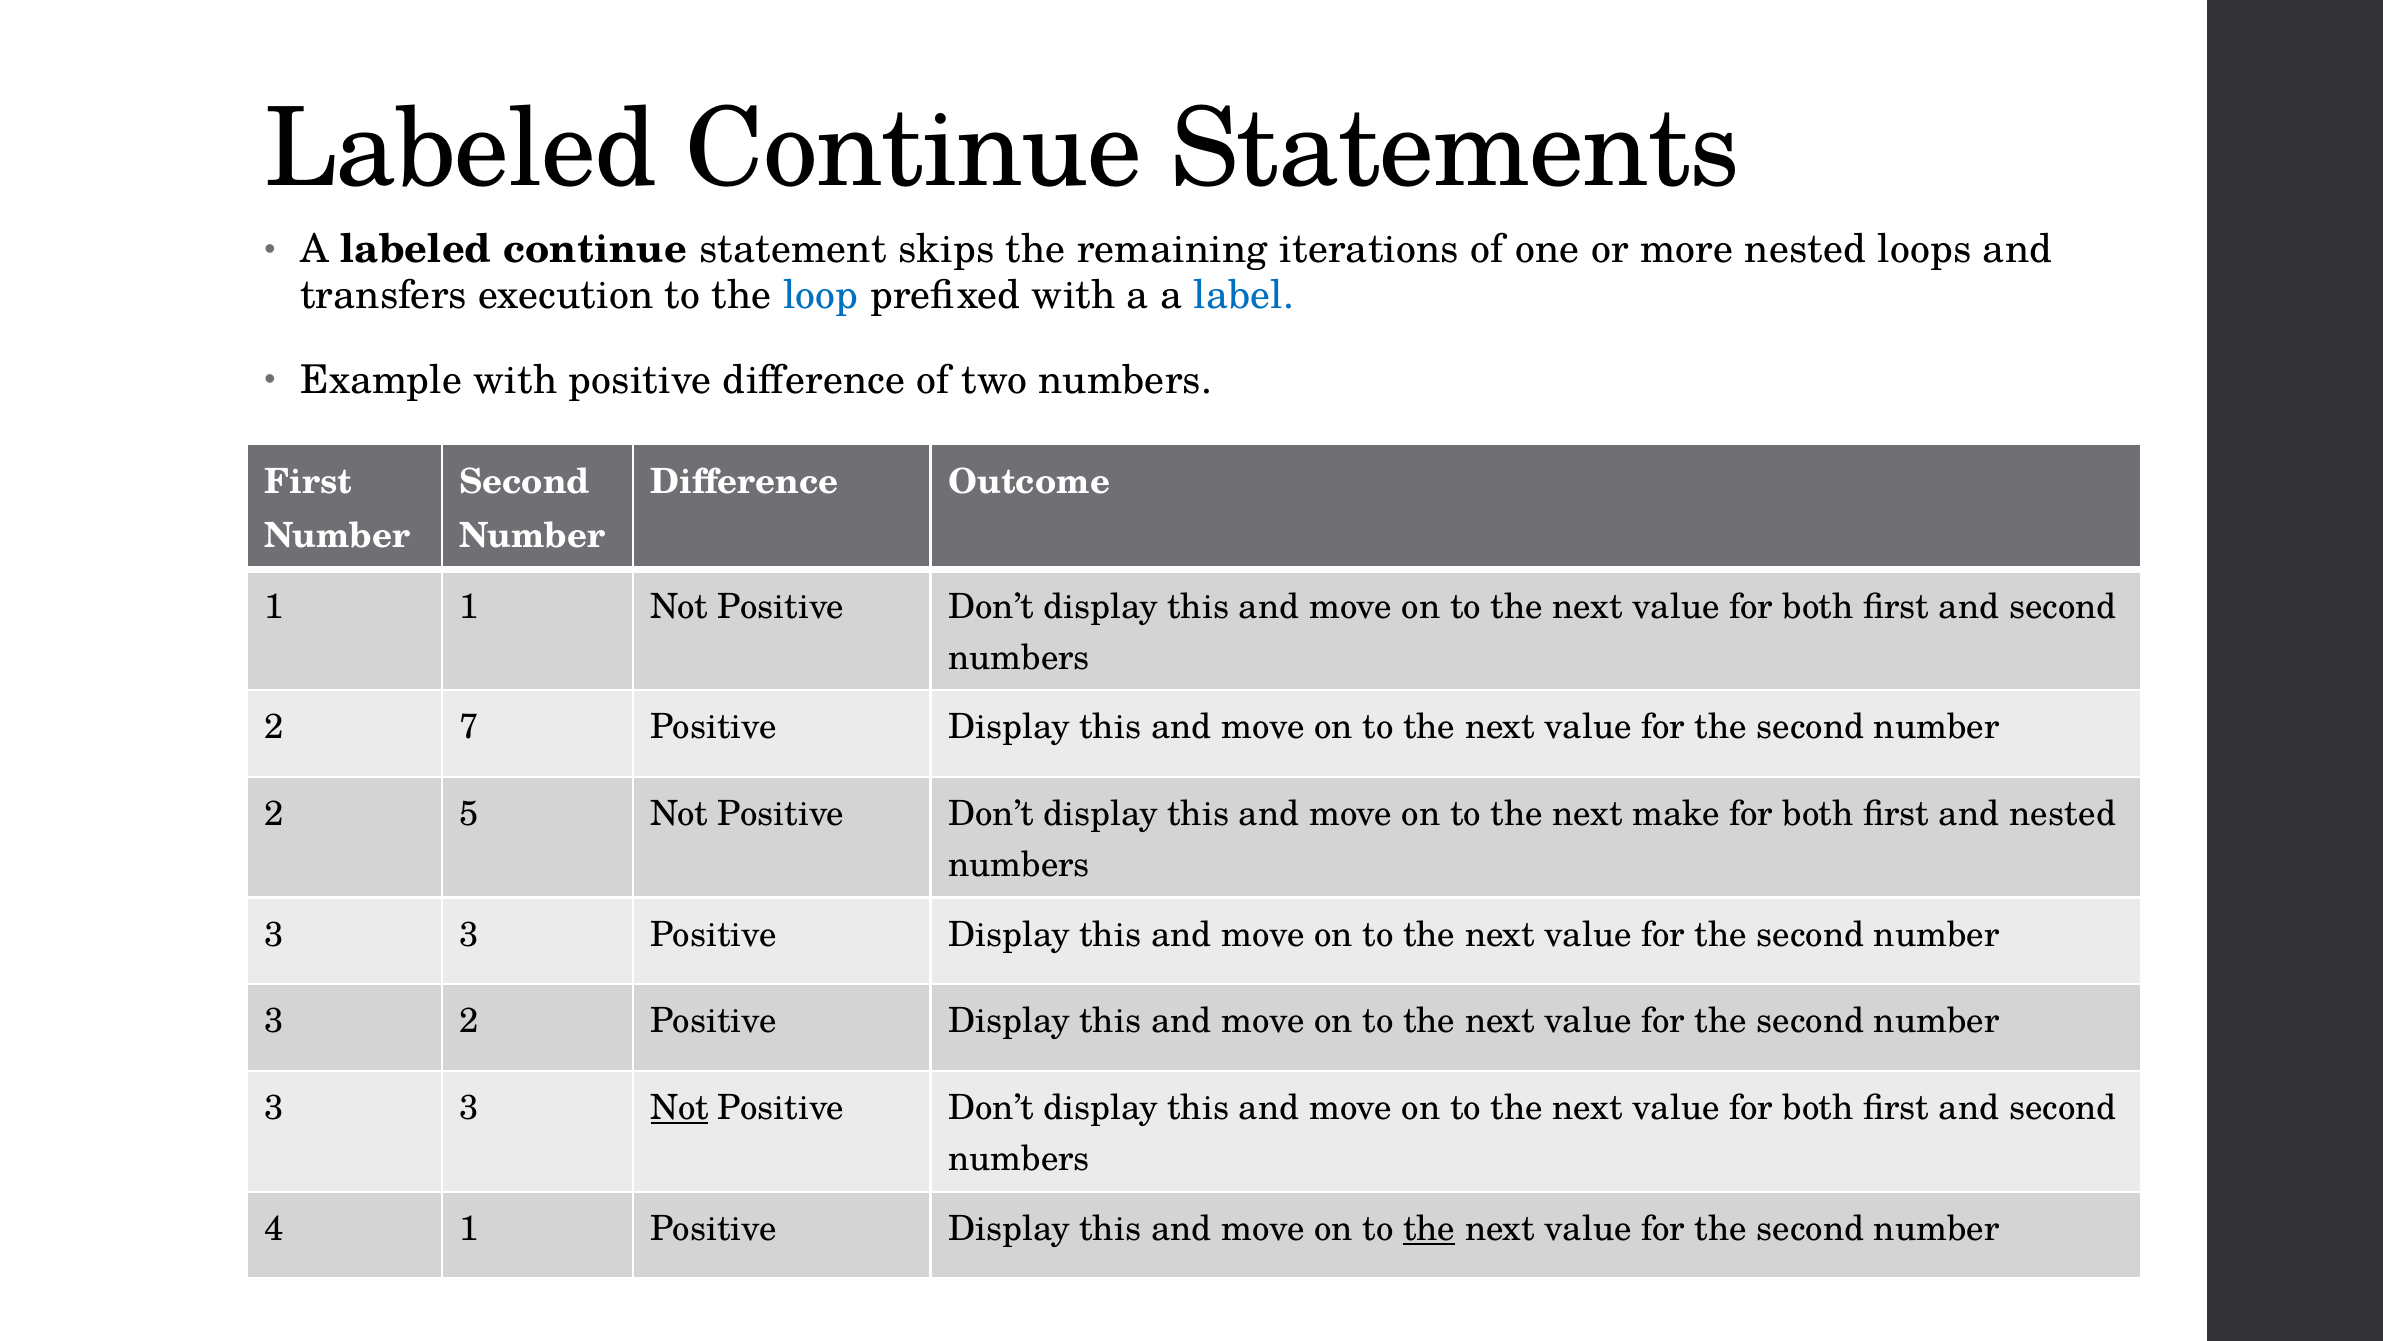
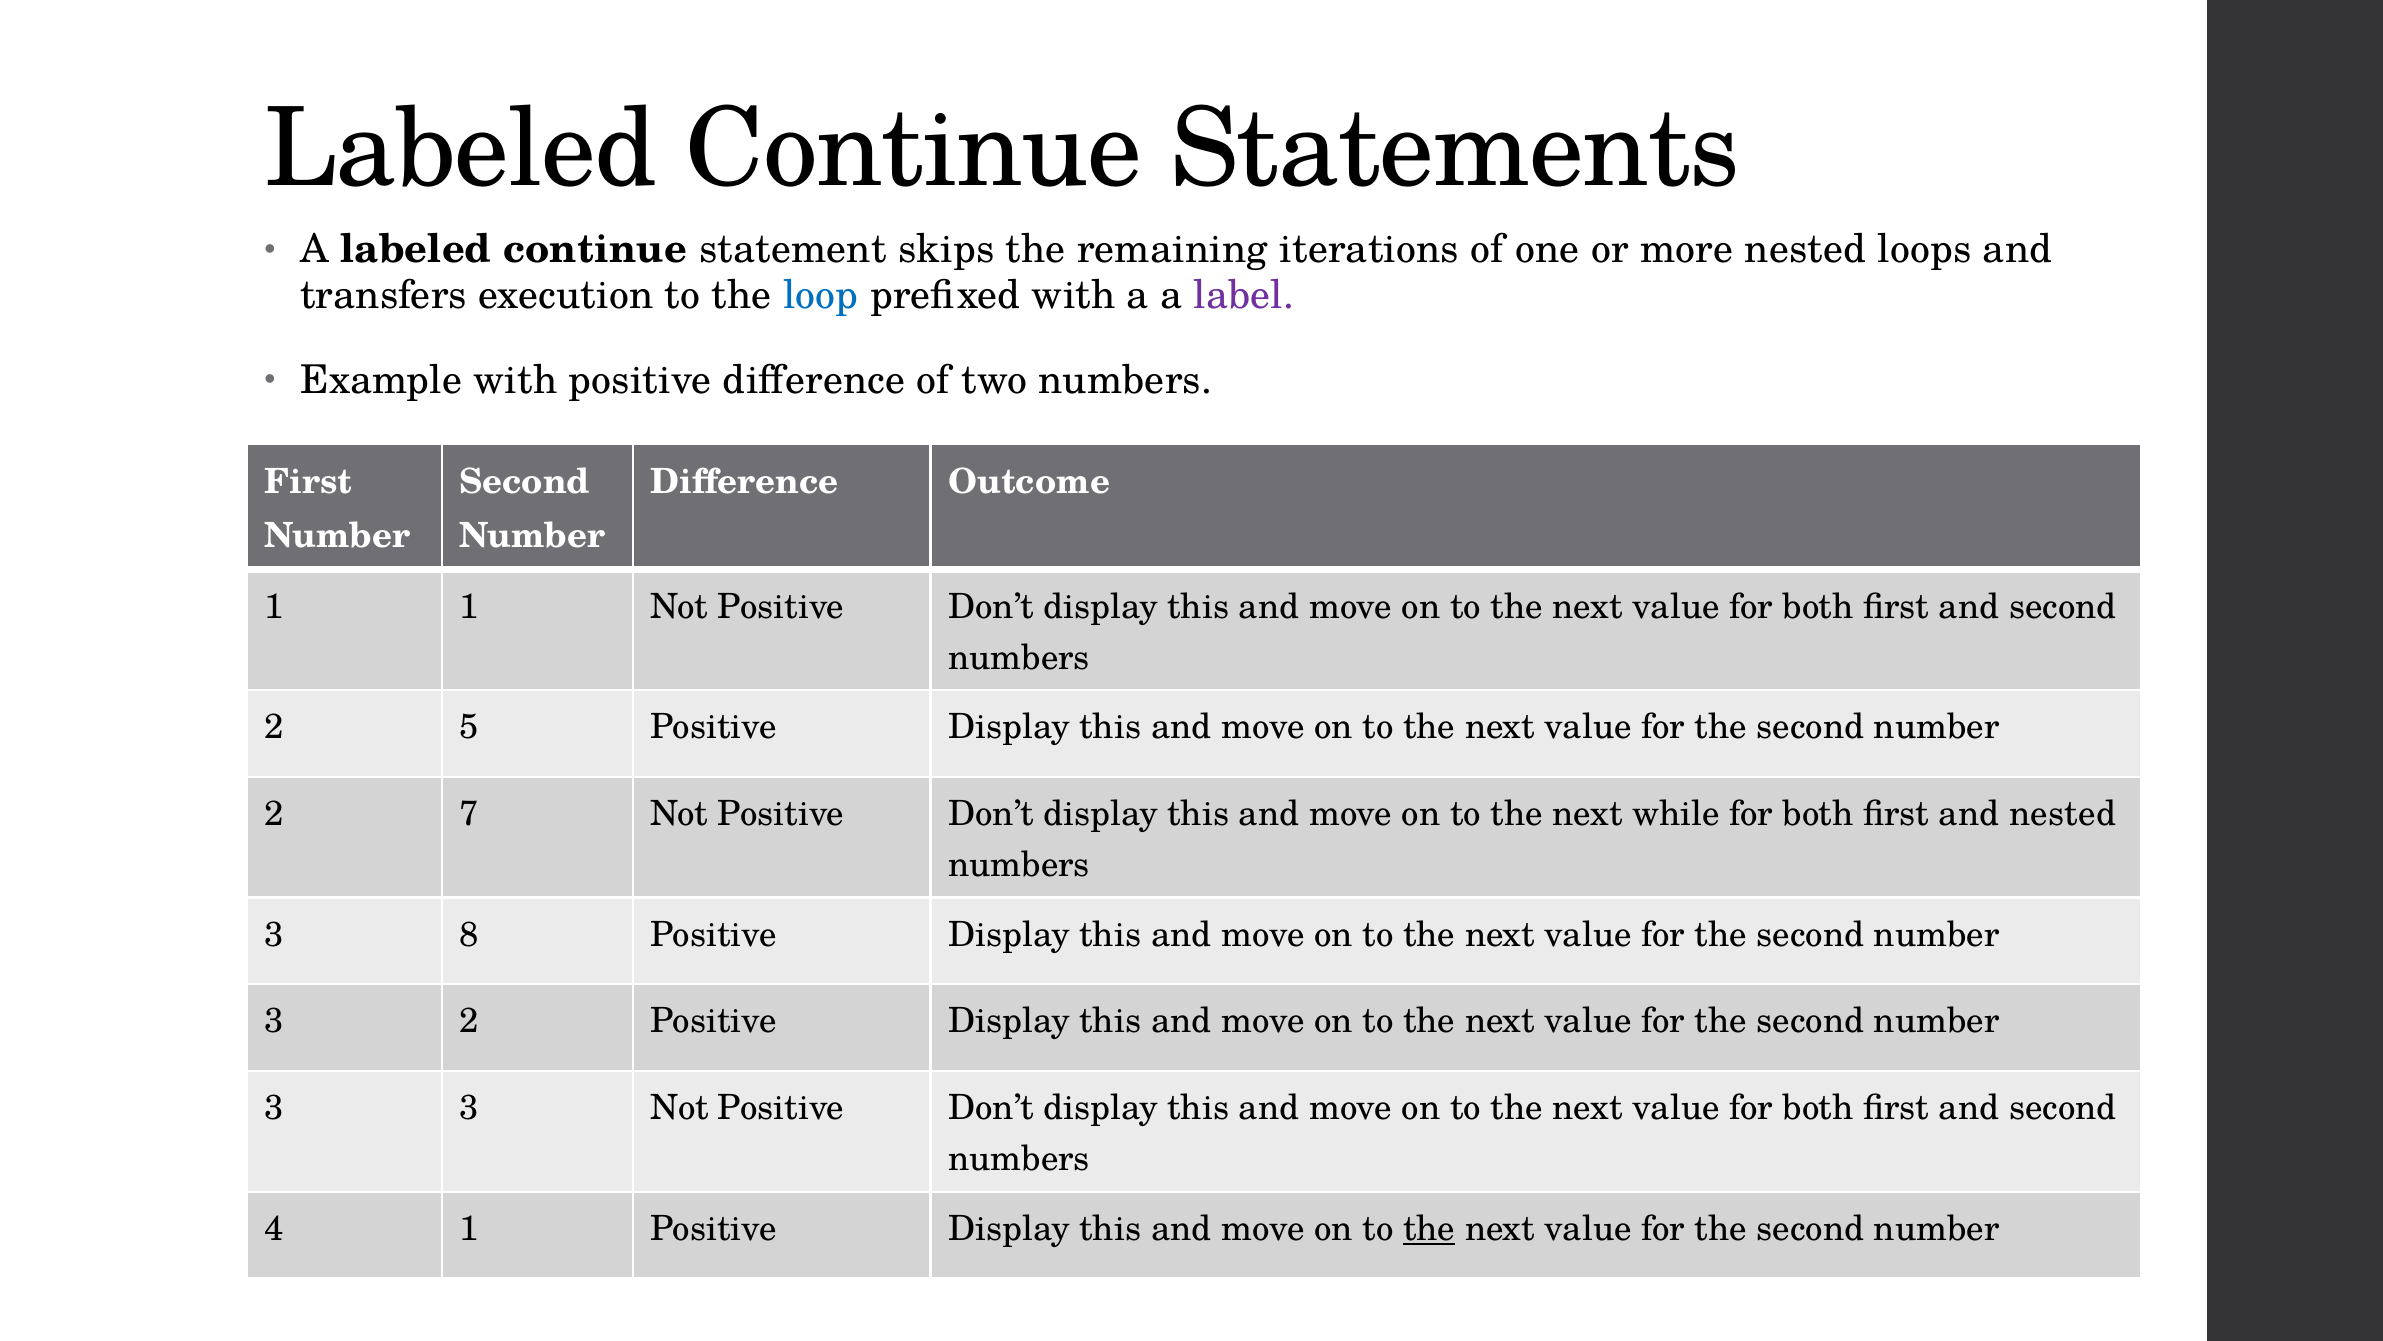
label colour: blue -> purple (1244, 295)
7: 7 -> 5 (469, 727)
5: 5 -> 7 (469, 814)
make: make -> while (1676, 814)
3: 3 -> 8 (469, 934)
Not underline: present -> none (680, 1108)
